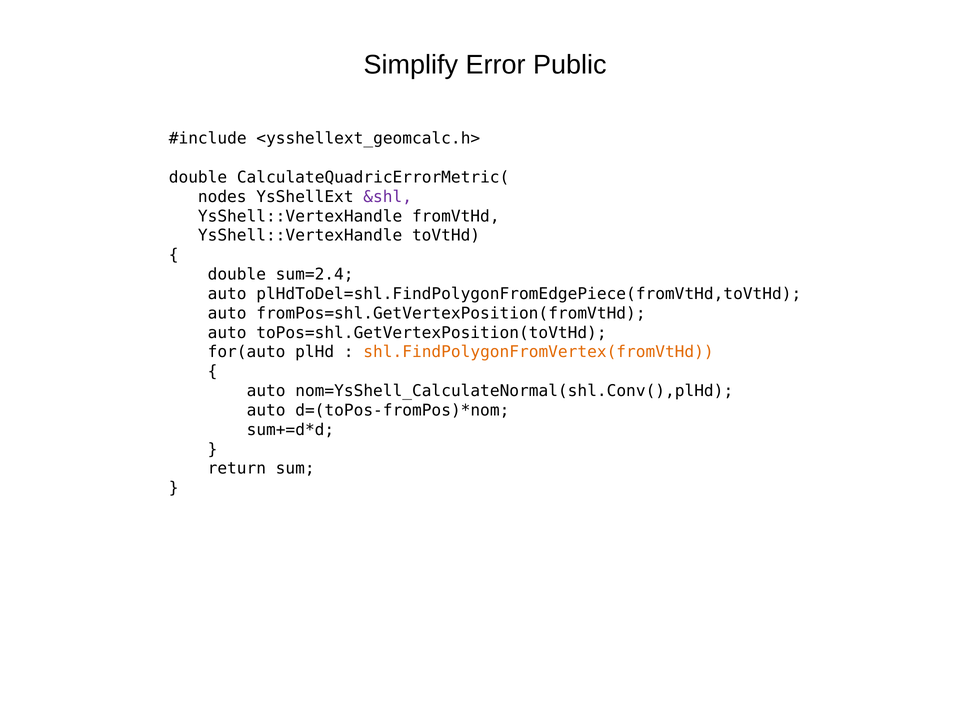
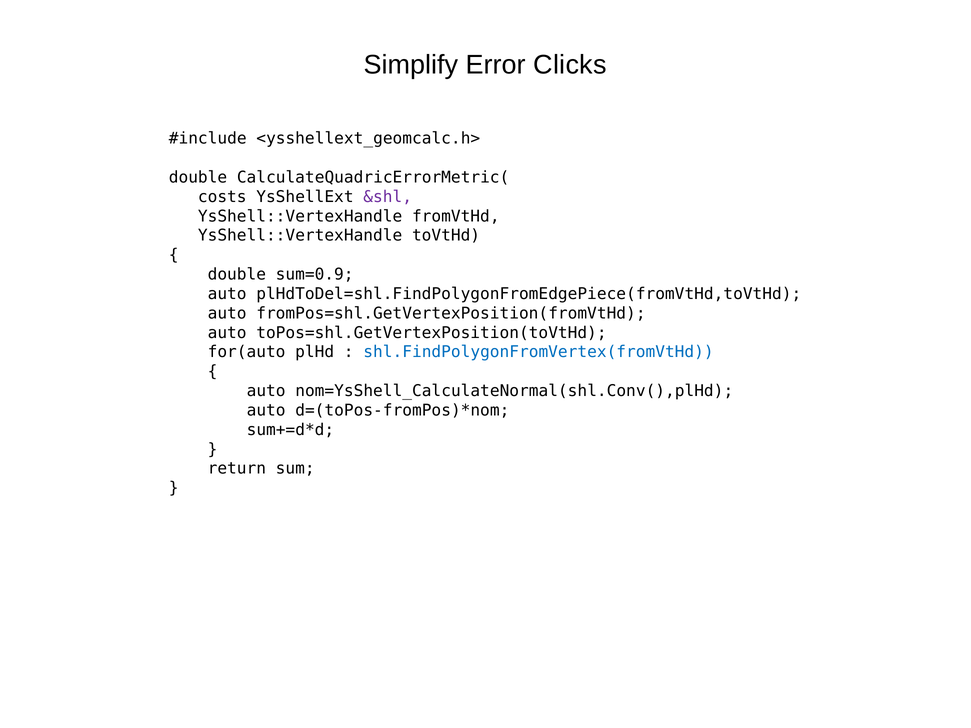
Public: Public -> Clicks (570, 65)
nodes: nodes -> costs (222, 197)
sum=2.4: sum=2.4 -> sum=0.9 (315, 275)
shl.FindPolygonFromVertex(fromVtHd colour: orange -> blue (539, 352)
